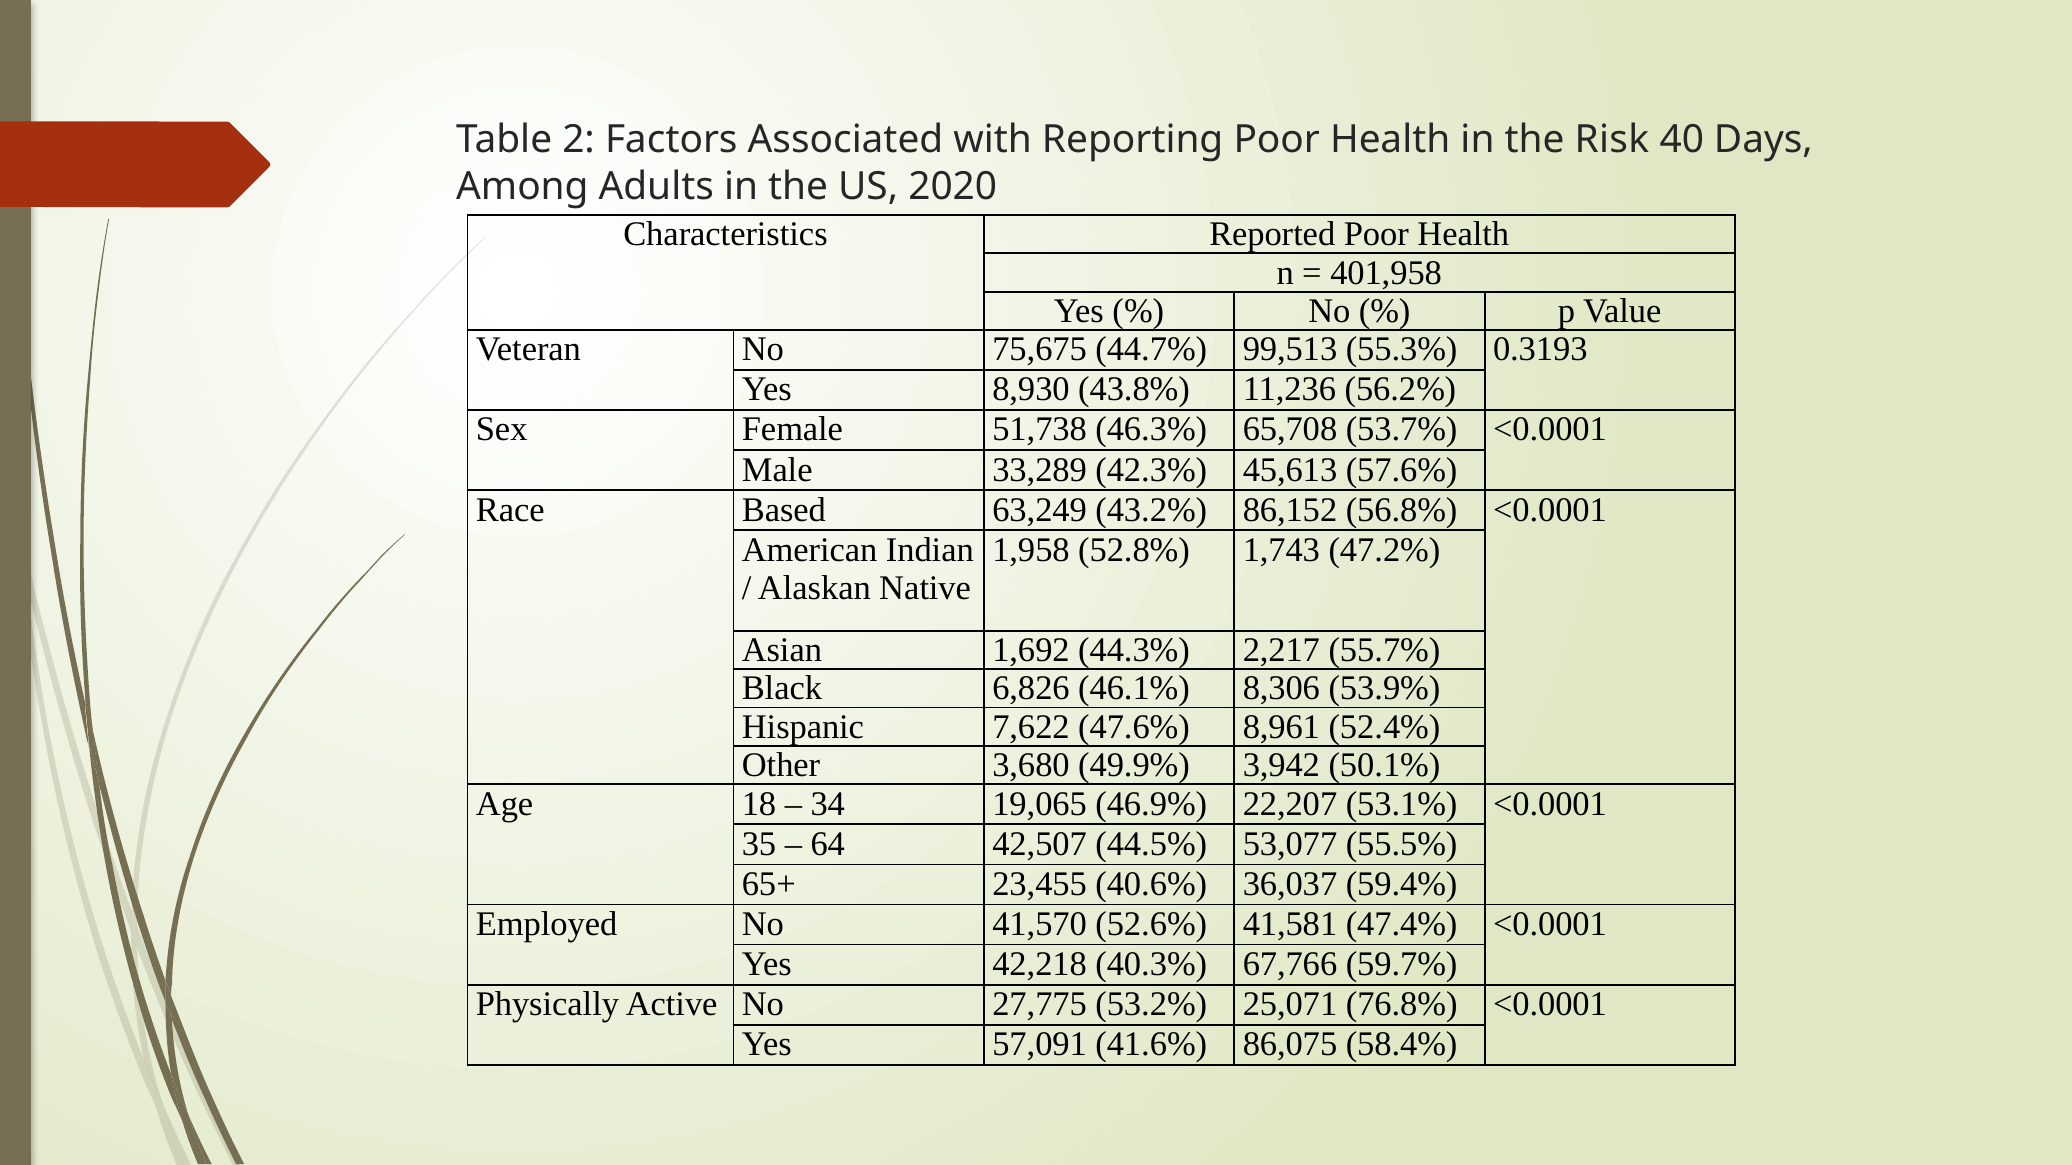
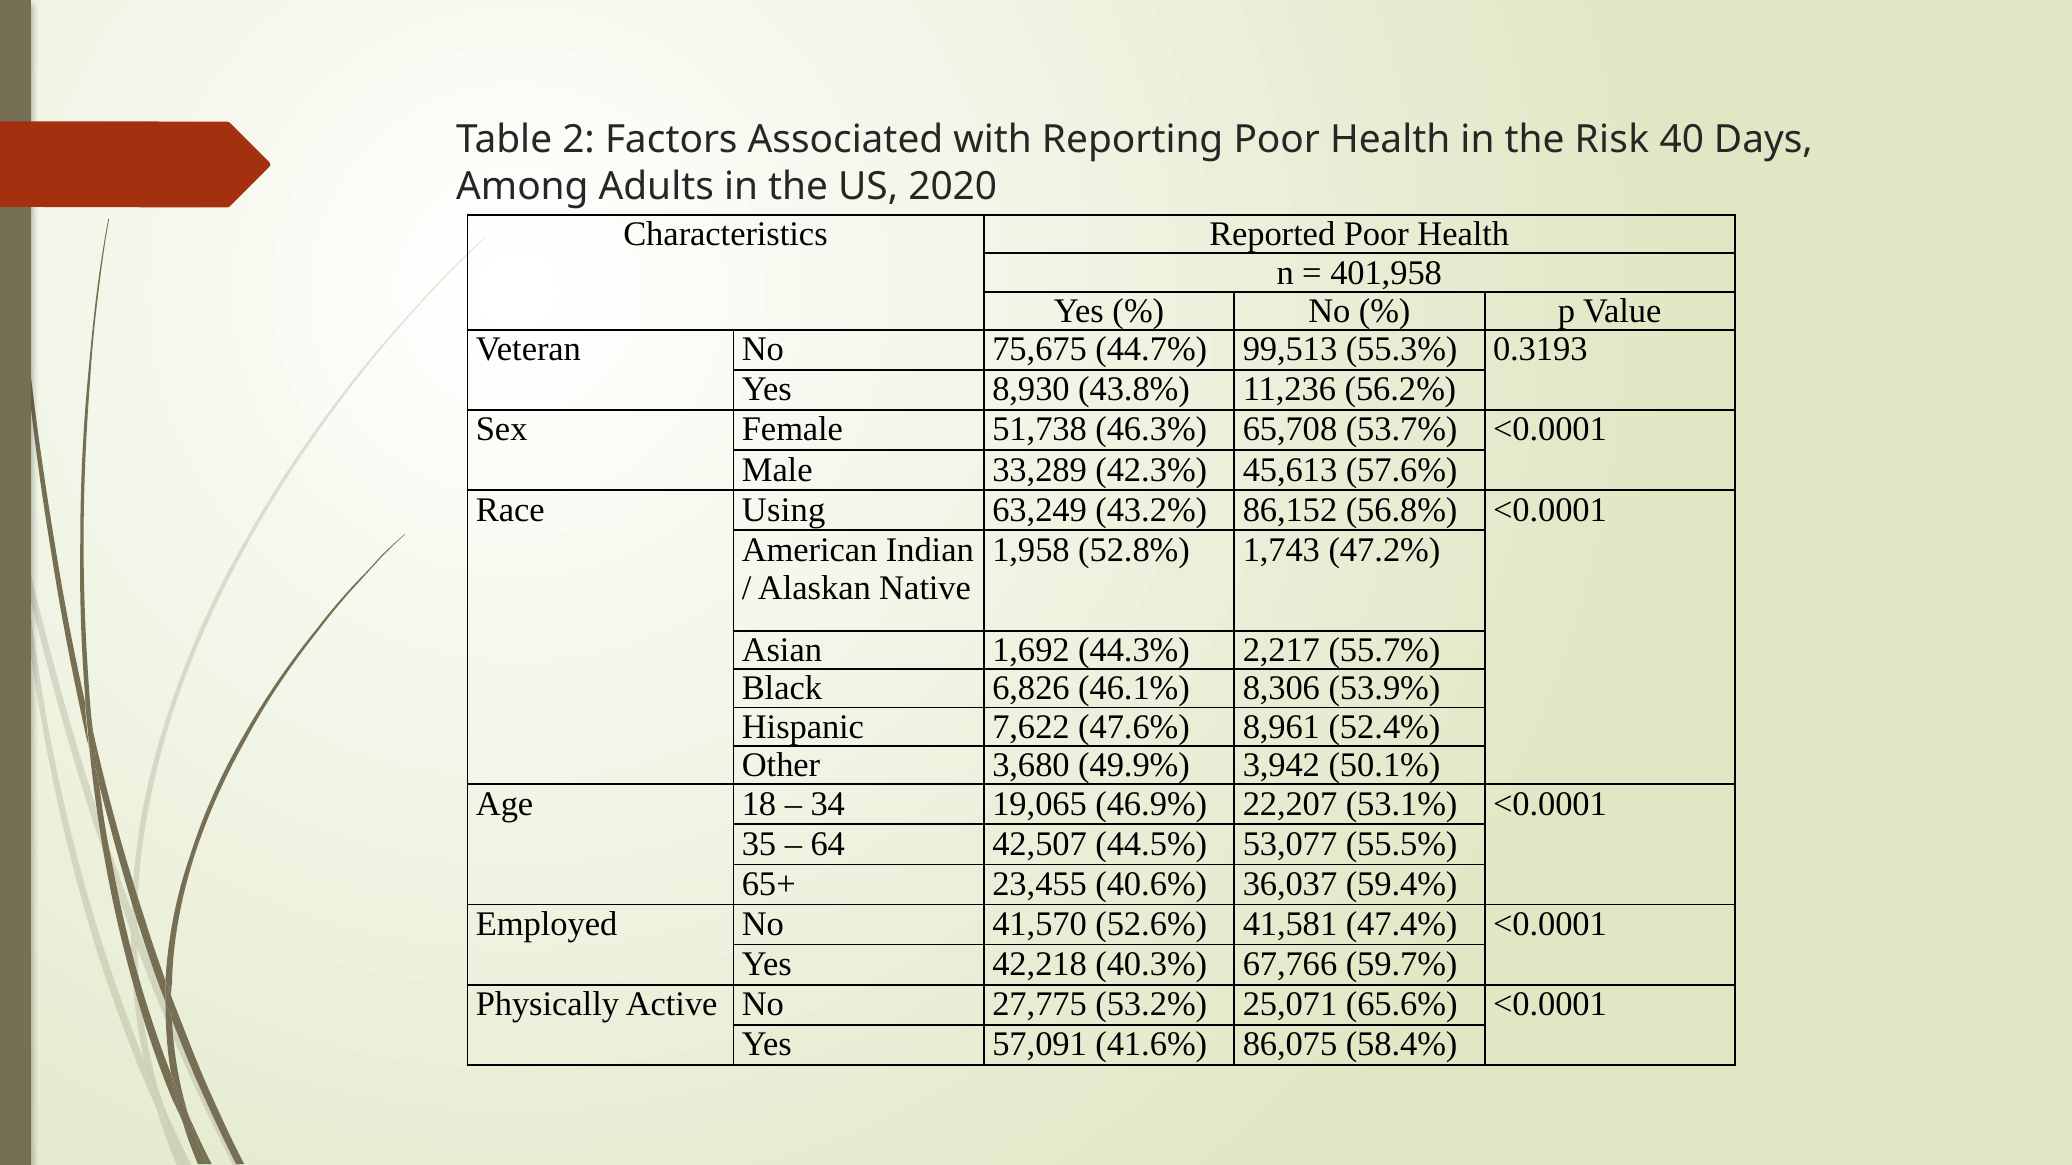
Based: Based -> Using (784, 510)
76.8%: 76.8% -> 65.6% (1402, 1004)
